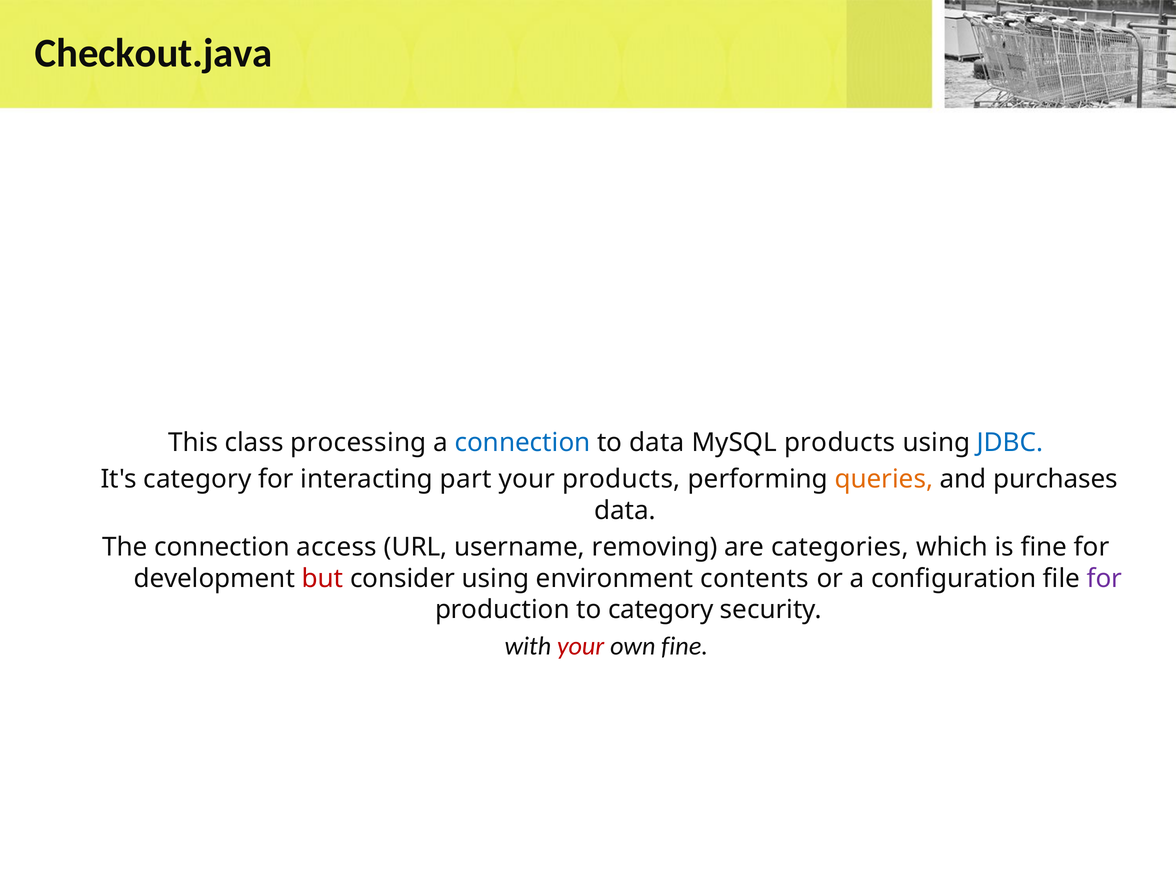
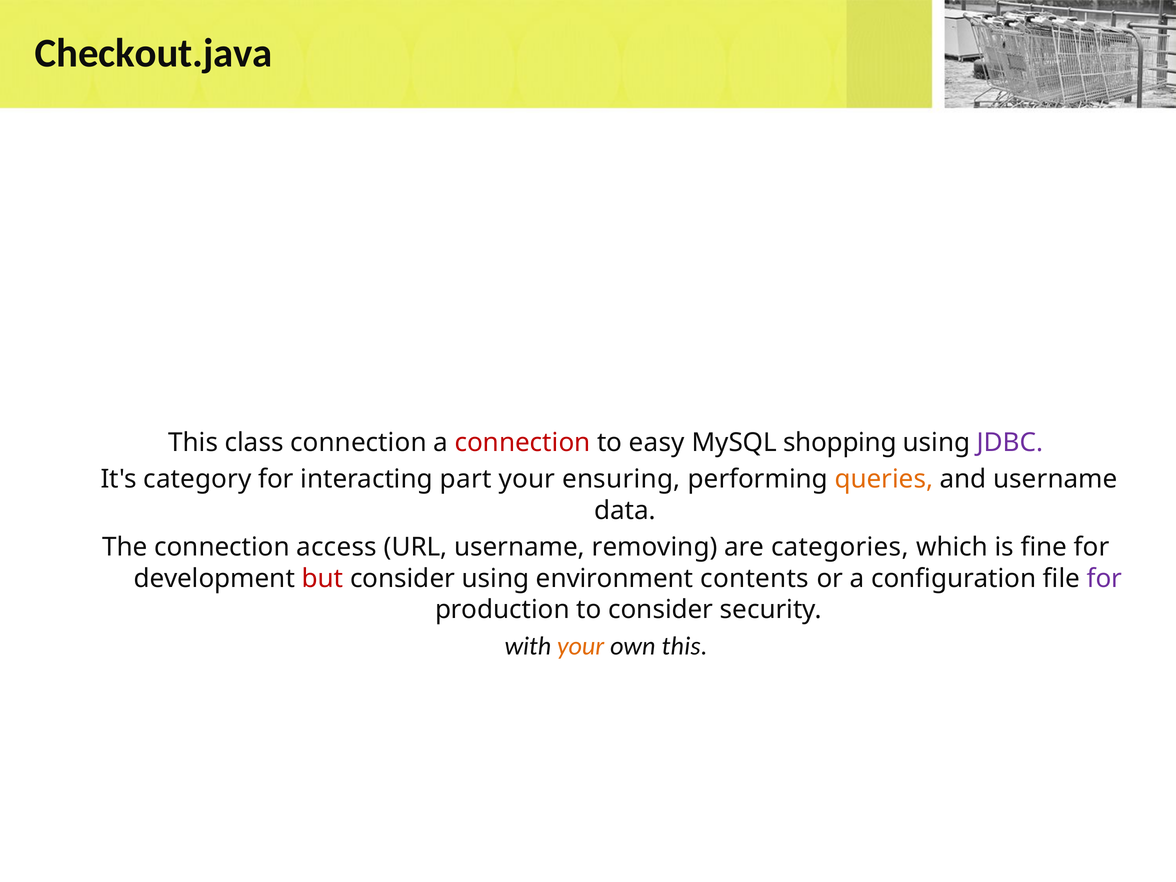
class processing: processing -> connection (358, 443)
connection colour: blue -> red (523, 443)
to data: data -> easy (657, 443)
MySQL products: products -> shopping (840, 443)
JDBC colour: blue -> purple (1010, 443)
your products: products -> ensuring (621, 479)
and purchases: purchases -> username (1055, 479)
to category: category -> consider (661, 610)
your colour: red -> orange (581, 646)
own fine: fine -> this (685, 646)
